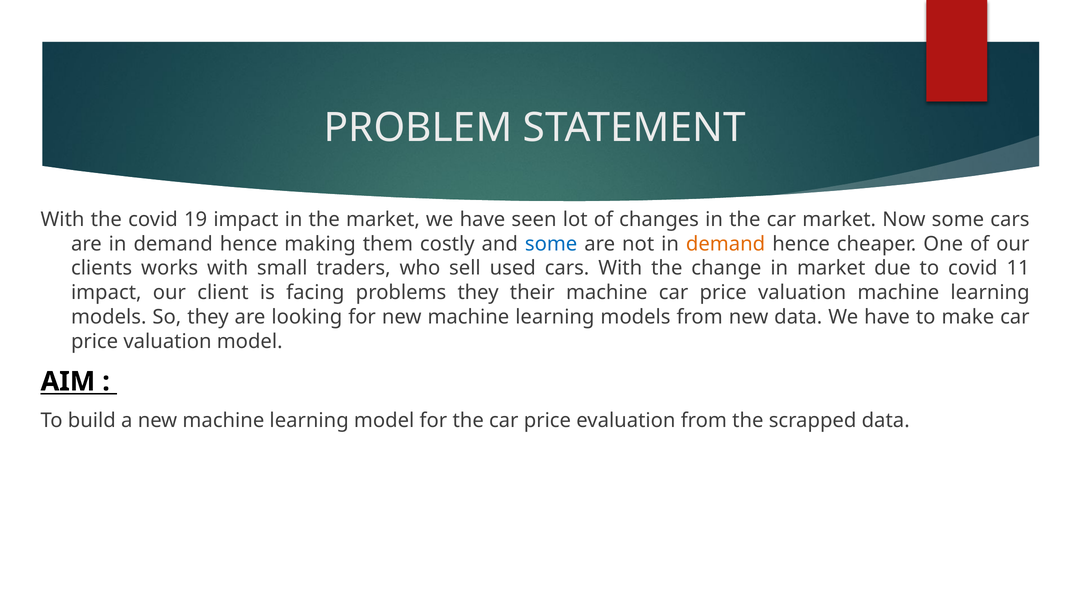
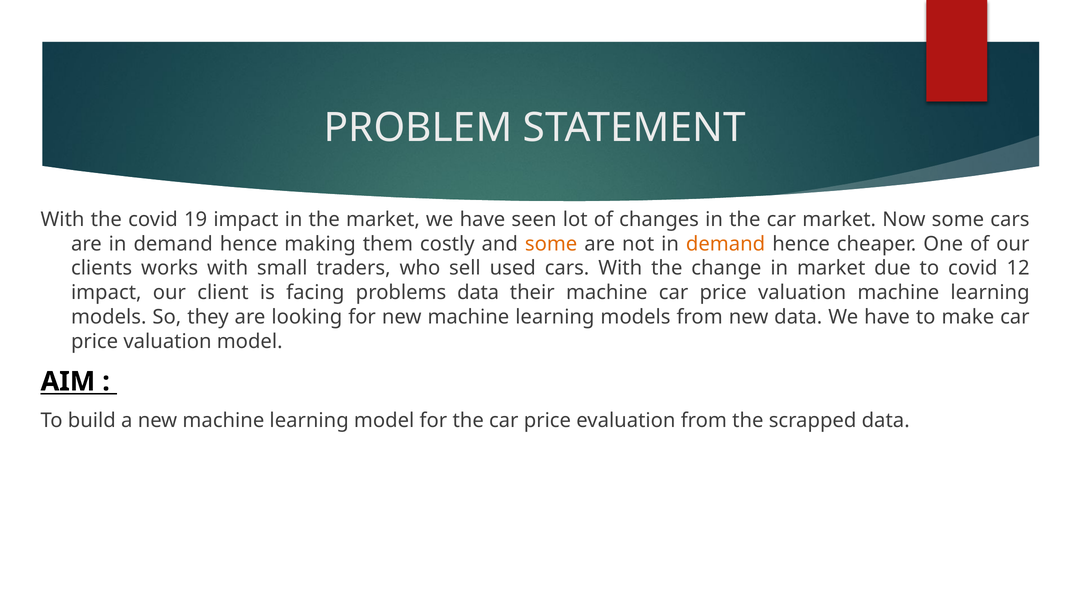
some colour: blue -> orange (551, 244)
11: 11 -> 12 (1018, 268)
problems they: they -> data (478, 292)
